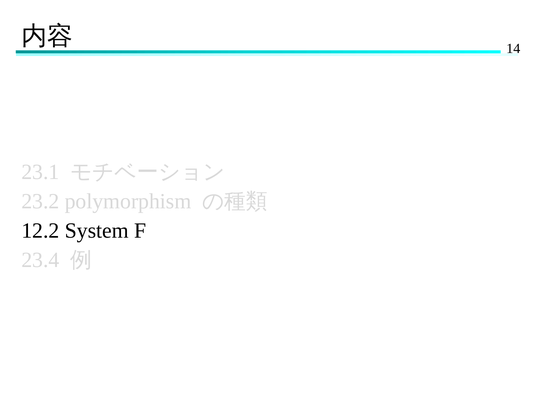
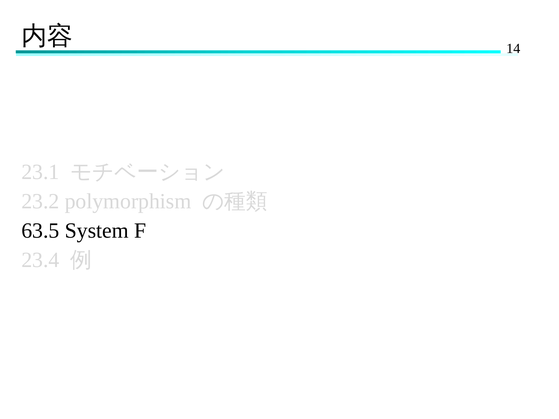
12.2: 12.2 -> 63.5 (40, 231)
